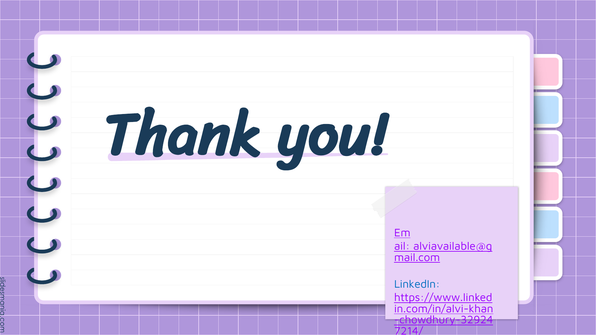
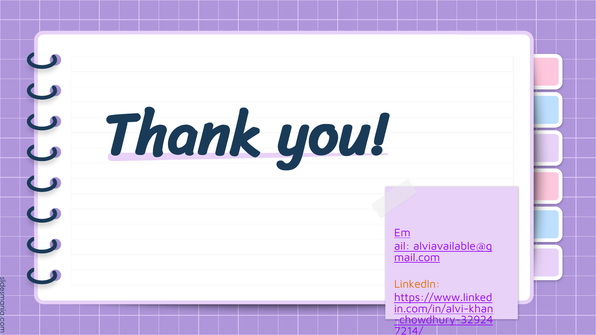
LinkedIn colour: blue -> orange (417, 284)
